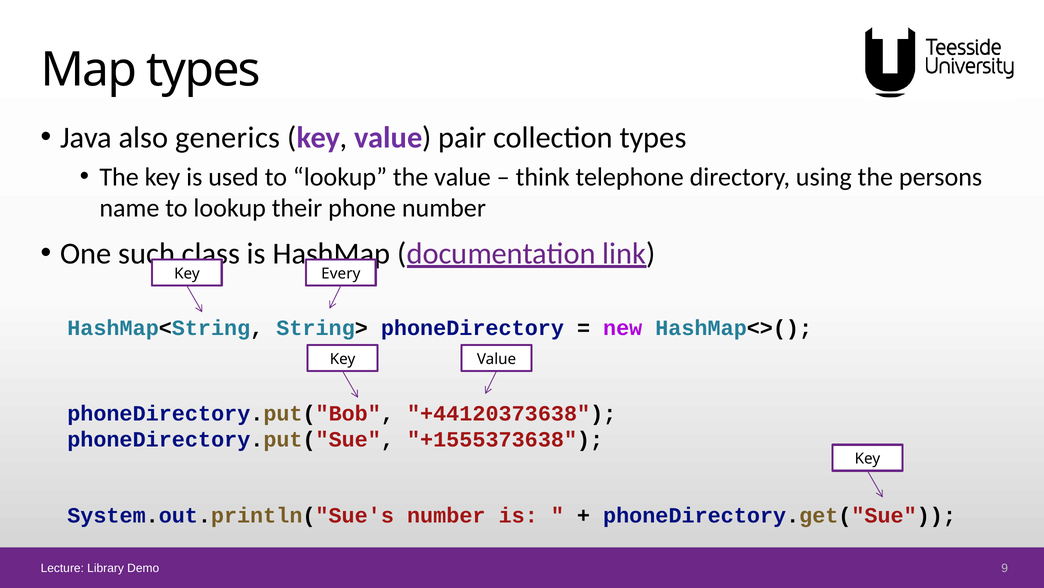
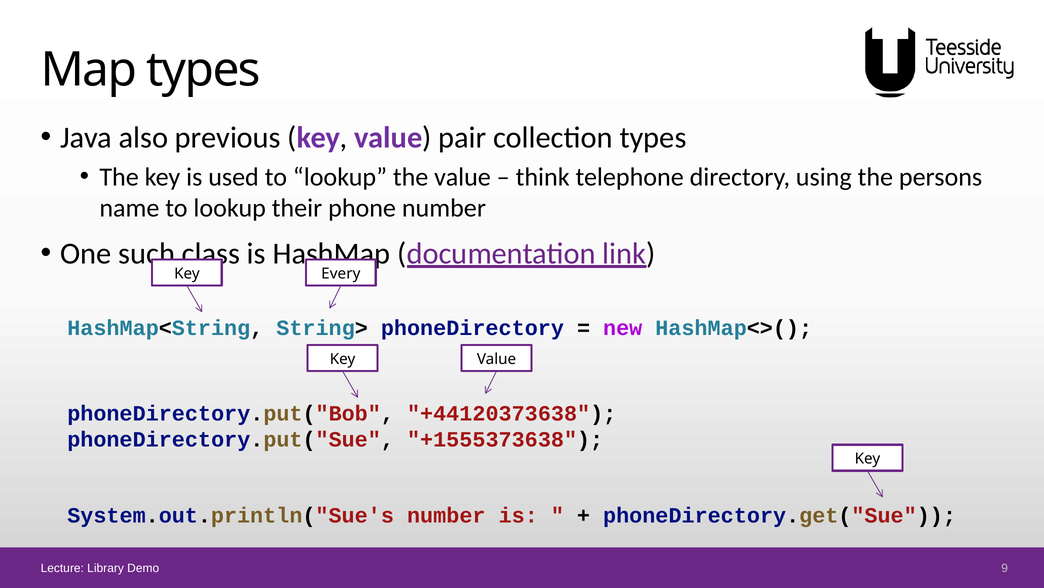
generics: generics -> previous (228, 138)
